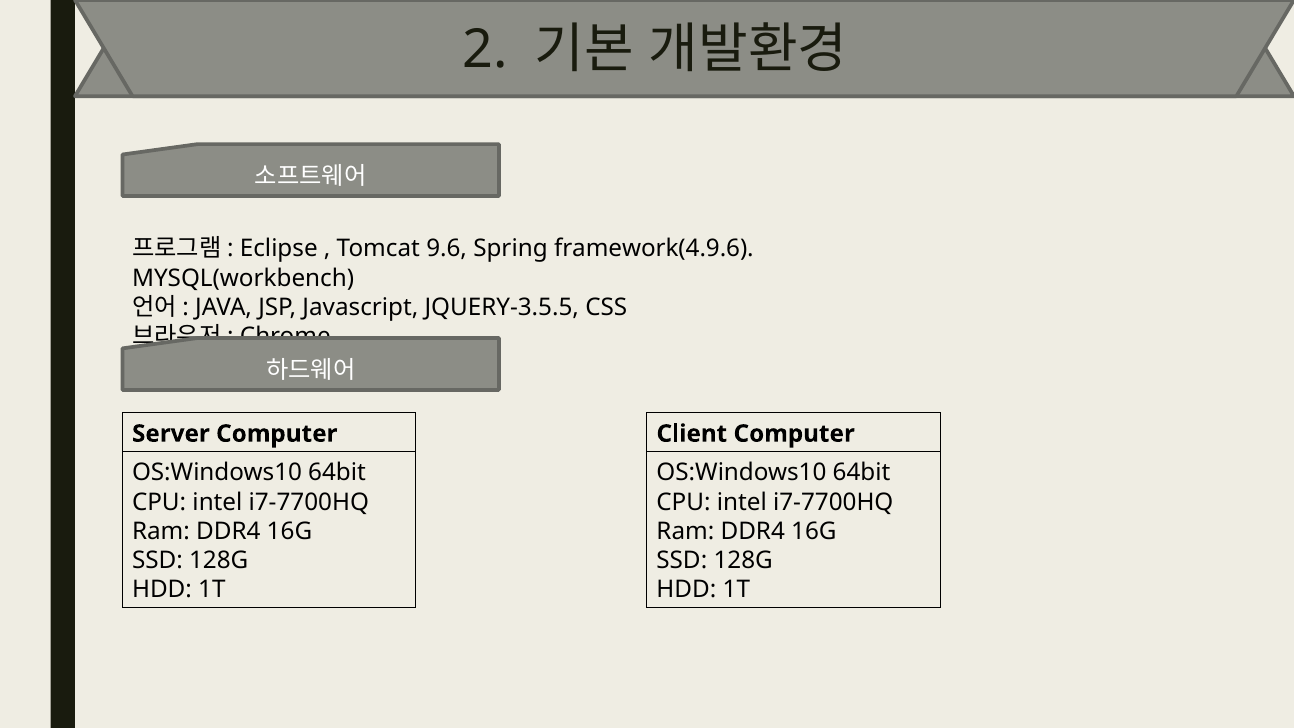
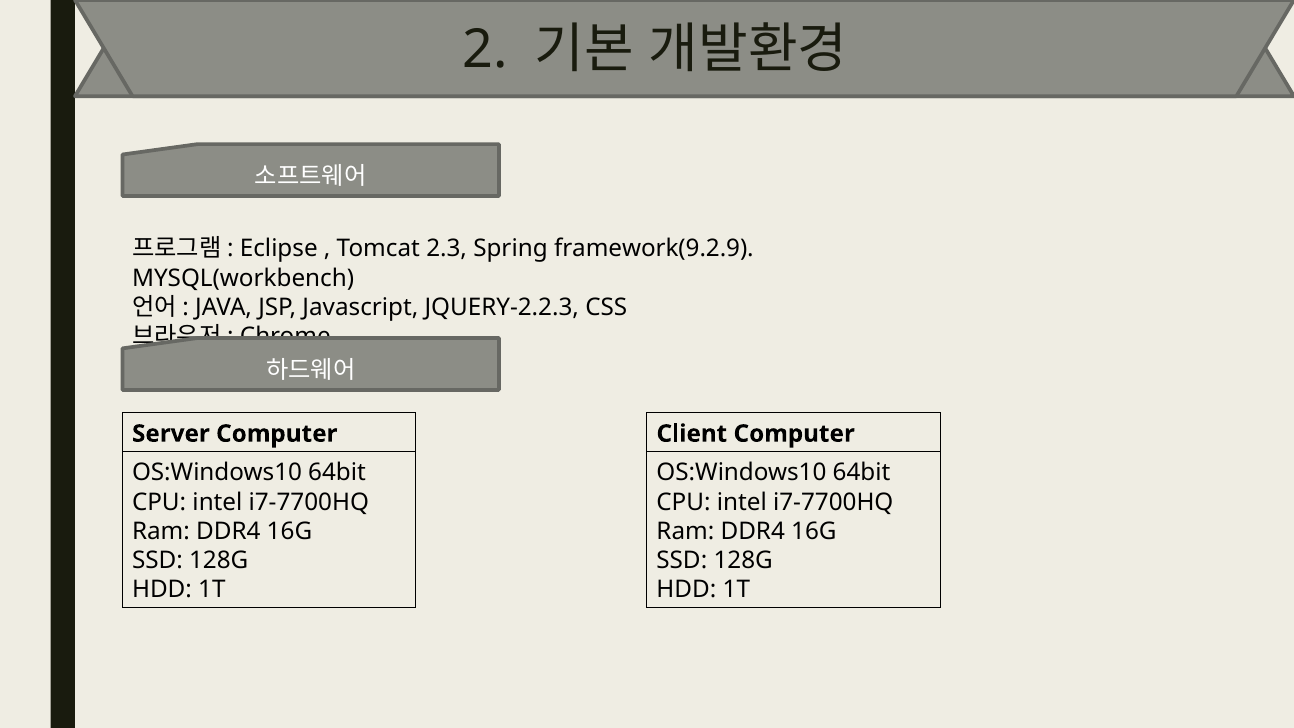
9.6: 9.6 -> 2.3 (447, 249)
framework(4.9.6: framework(4.9.6 -> framework(9.2.9 (654, 249)
JQUERY-3.5.5: JQUERY-3.5.5 -> JQUERY-2.2.3 (502, 307)
